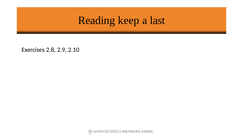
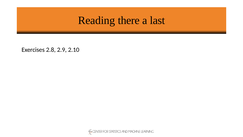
keep: keep -> there (129, 20)
